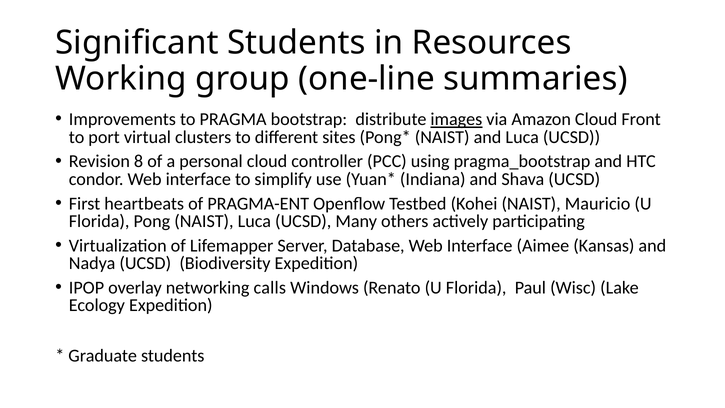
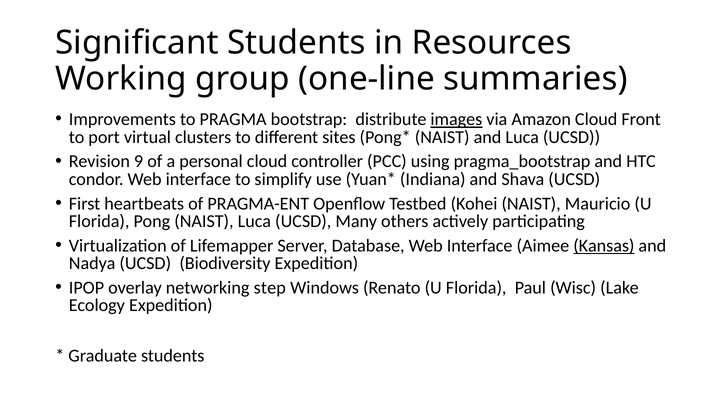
8: 8 -> 9 (139, 161)
Kansas underline: none -> present (604, 245)
calls: calls -> step (270, 287)
